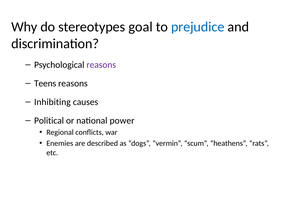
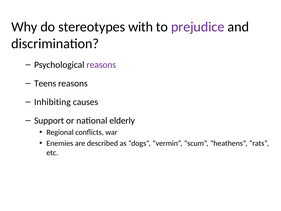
goal: goal -> with (141, 27)
prejudice colour: blue -> purple (198, 27)
Political: Political -> Support (49, 120)
power: power -> elderly (122, 120)
